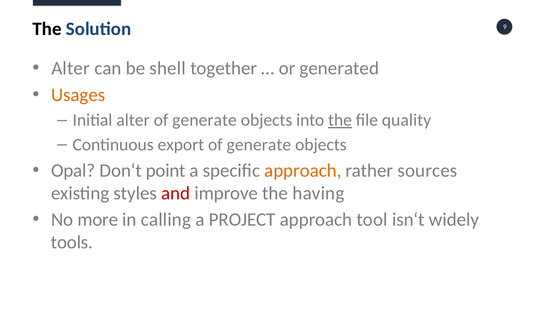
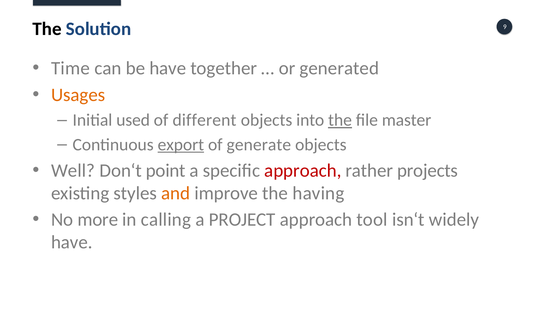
Alter: Alter -> Time (71, 68)
be shell: shell -> have (168, 68)
Initial alter: alter -> used (133, 120)
generate: generate -> different (204, 120)
quality: quality -> master (407, 120)
export underline: none -> present (181, 145)
Opal: Opal -> Well (73, 171)
approach colour: orange -> red (303, 171)
sources: sources -> projects (428, 171)
and colour: red -> orange (176, 193)
tools: tools -> have (72, 243)
